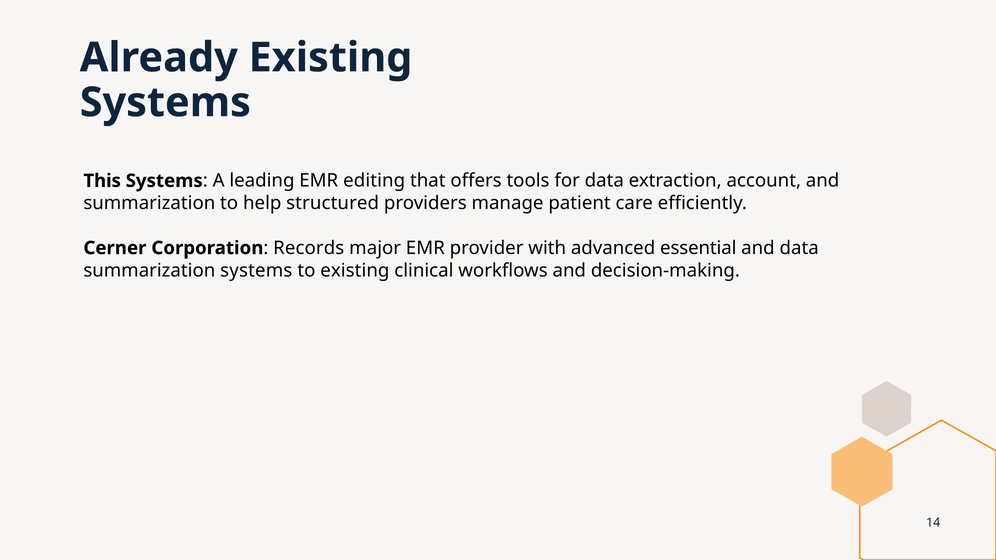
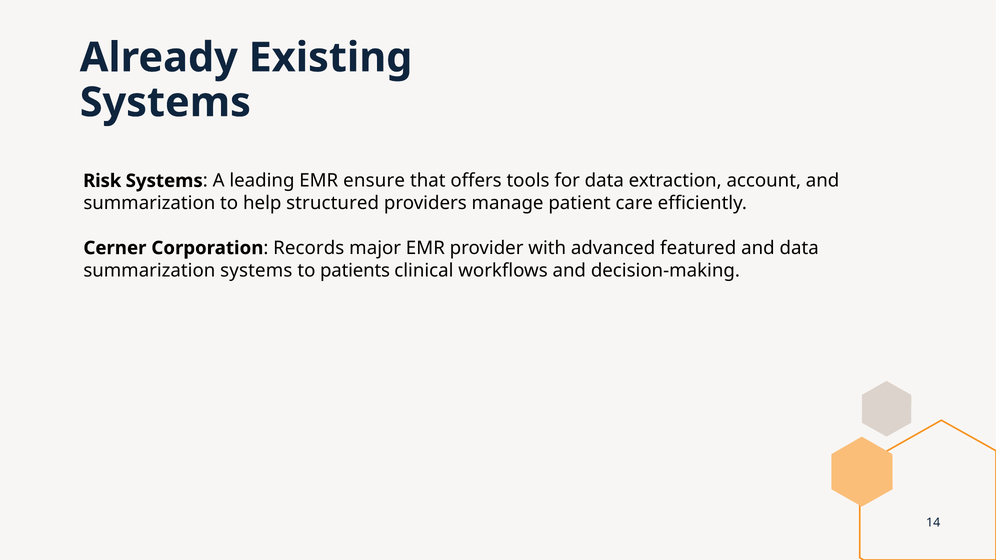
This: This -> Risk (102, 181)
editing: editing -> ensure (374, 181)
essential: essential -> featured (698, 248)
to existing: existing -> patients (355, 271)
